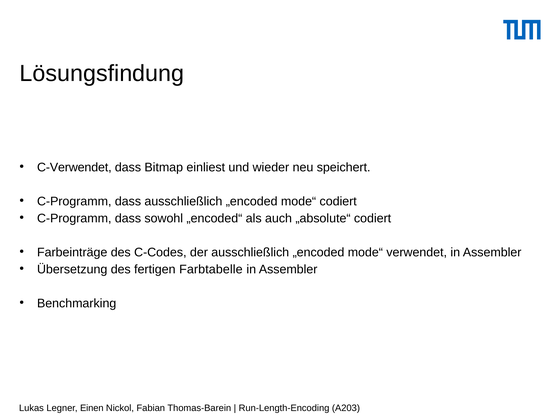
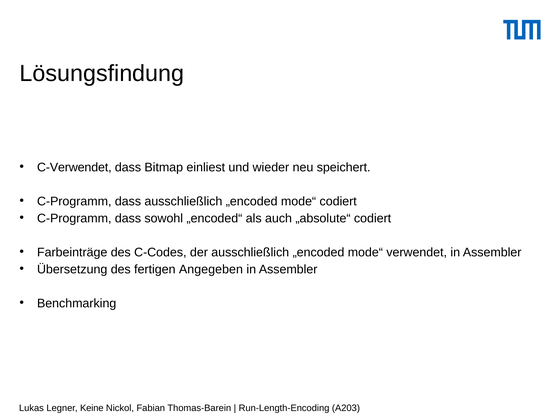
Farbtabelle: Farbtabelle -> Angegeben (211, 269)
Einen: Einen -> Keine (92, 408)
